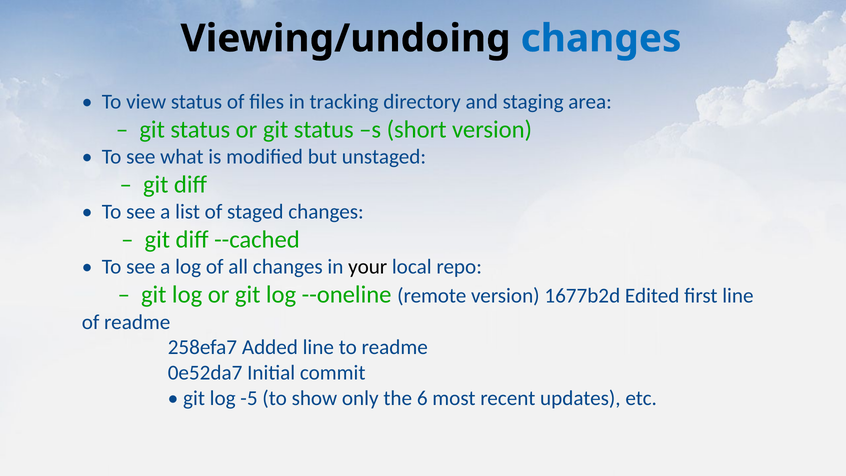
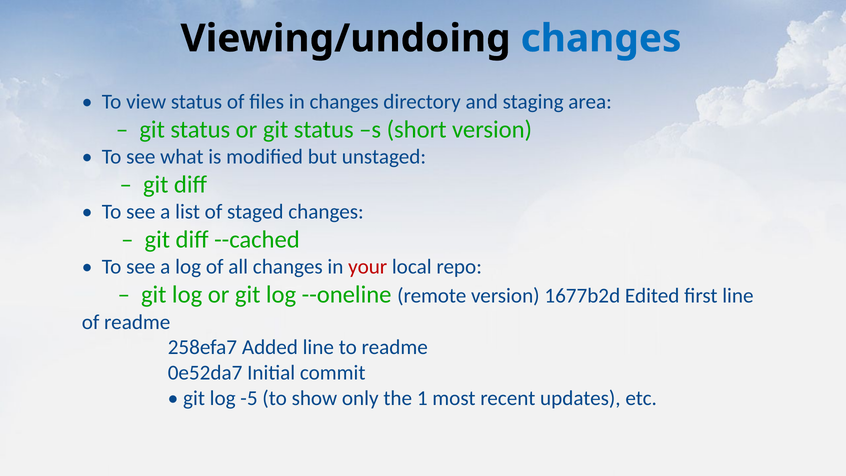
in tracking: tracking -> changes (344, 102)
your colour: black -> red (368, 267)
6: 6 -> 1 (422, 398)
